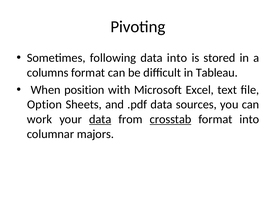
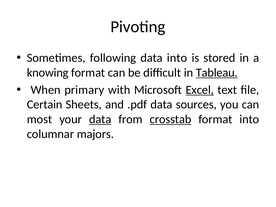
columns: columns -> knowing (48, 73)
Tableau underline: none -> present (217, 73)
position: position -> primary (84, 90)
Excel underline: none -> present (200, 90)
Option: Option -> Certain (45, 105)
work: work -> most (40, 119)
